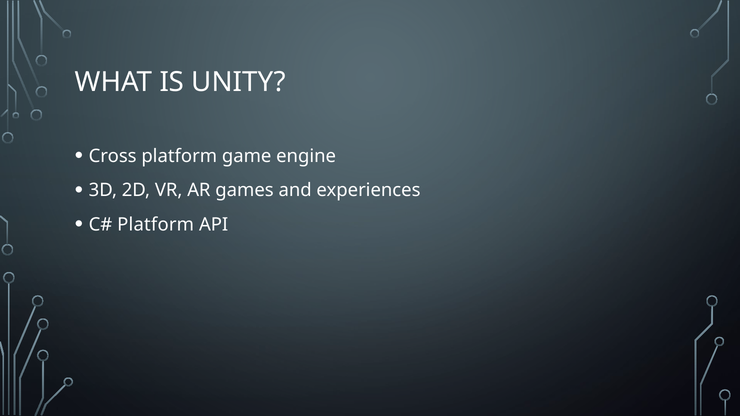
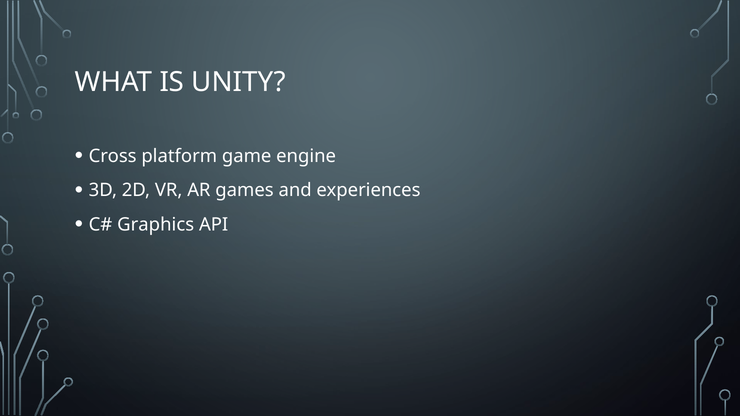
Platform: Platform -> Graphics (156, 225)
